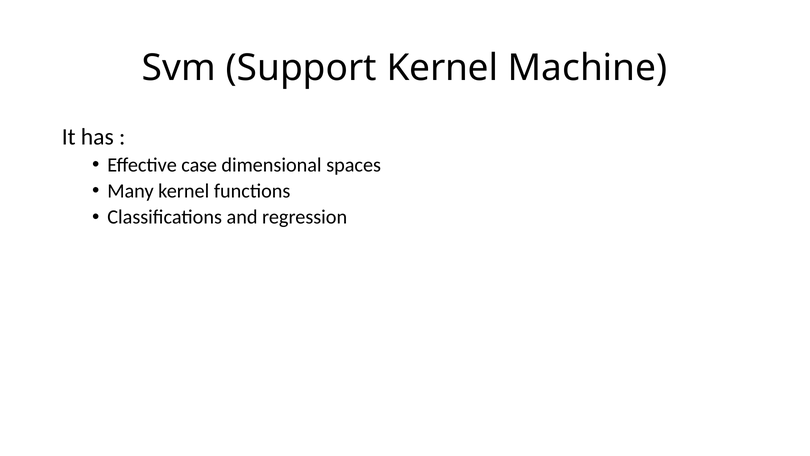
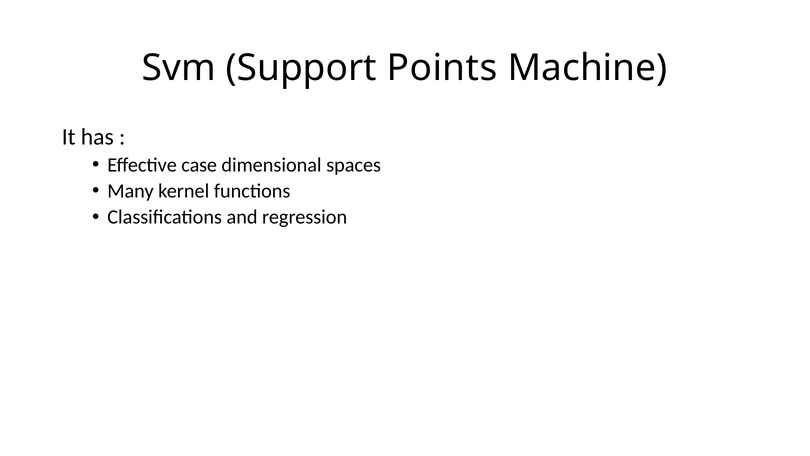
Support Kernel: Kernel -> Points (442, 68)
